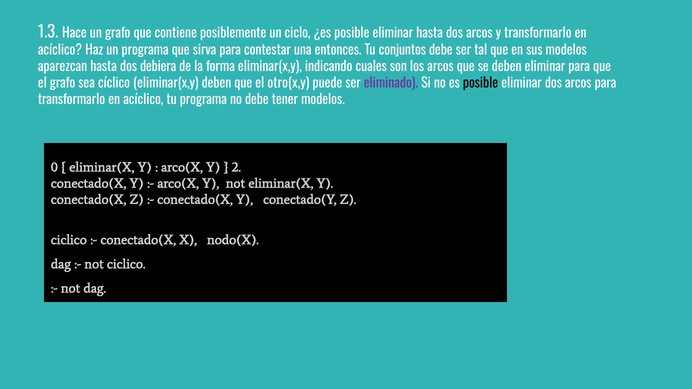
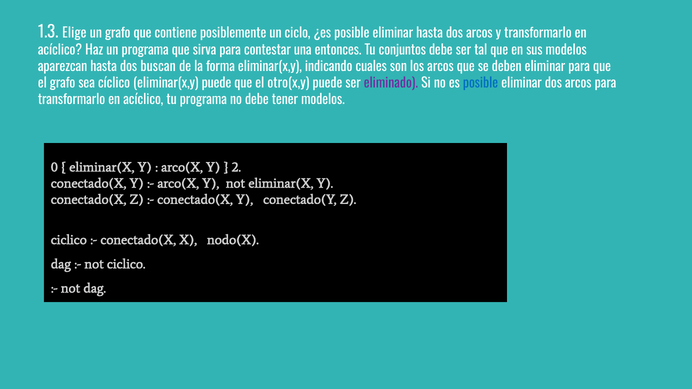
Hace: Hace -> Elige (74, 33)
debiera: debiera -> buscan (158, 67)
eliminar(x,y deben: deben -> puede (216, 83)
posible colour: black -> blue (481, 83)
